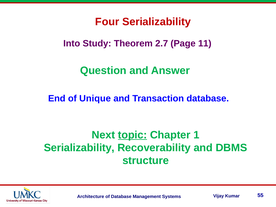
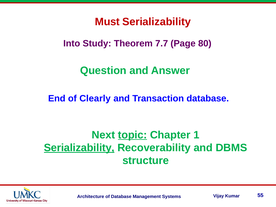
Four: Four -> Must (107, 22)
2.7: 2.7 -> 7.7 (162, 43)
11: 11 -> 80 (205, 43)
Unique: Unique -> Clearly (95, 98)
Serializability underline: none -> present (79, 148)
